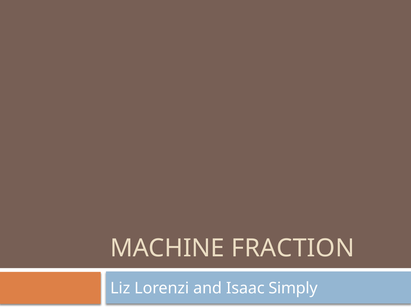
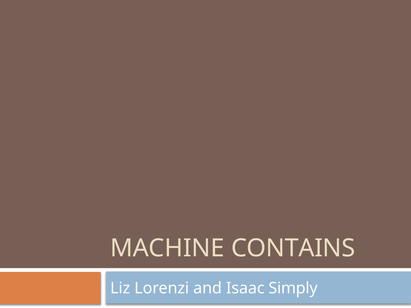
FRACTION: FRACTION -> CONTAINS (293, 248)
